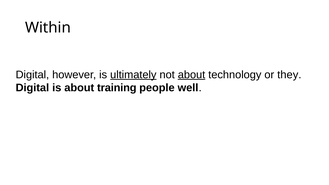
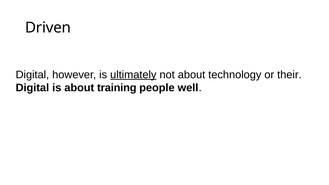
Within: Within -> Driven (48, 28)
about underline: present -> none (192, 75)
they: they -> their (289, 75)
